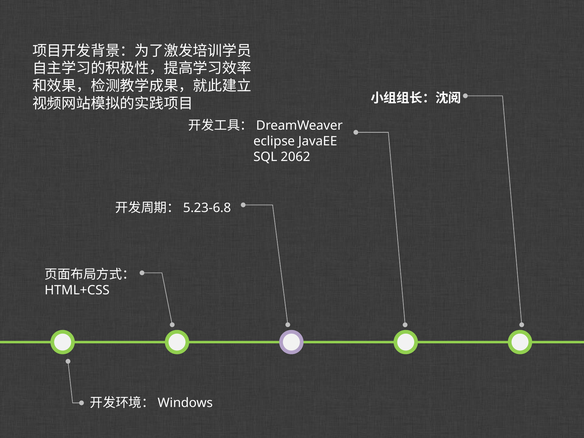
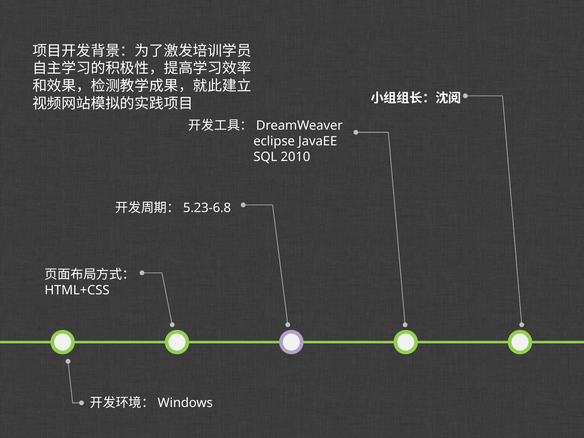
2062: 2062 -> 2010 (295, 157)
